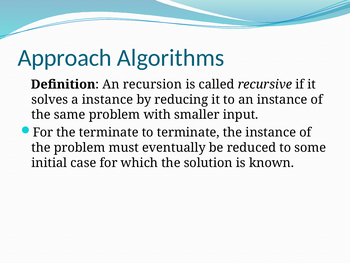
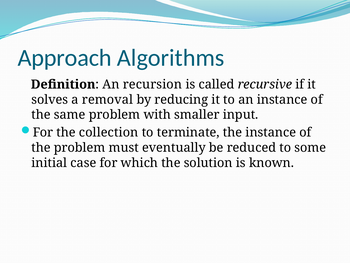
a instance: instance -> removal (107, 99)
the terminate: terminate -> collection (109, 132)
